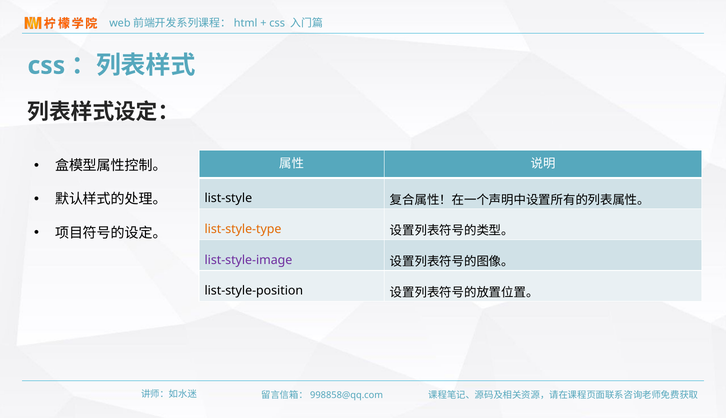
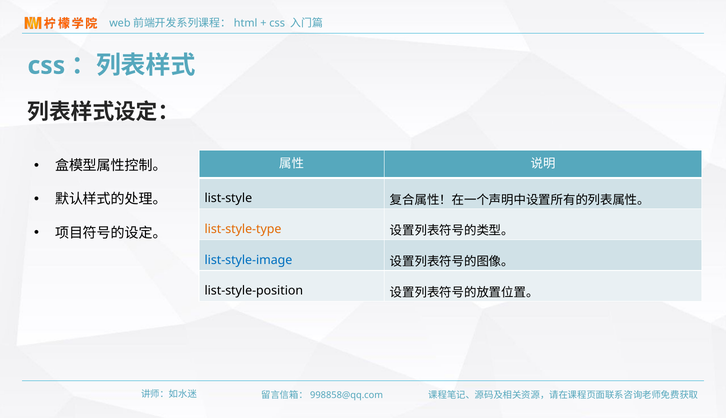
list-style-image colour: purple -> blue (248, 260)
